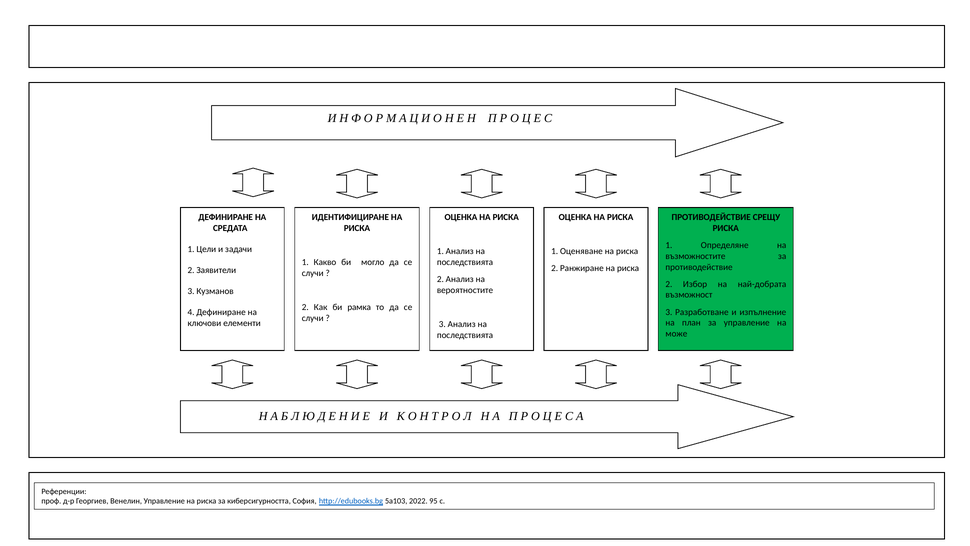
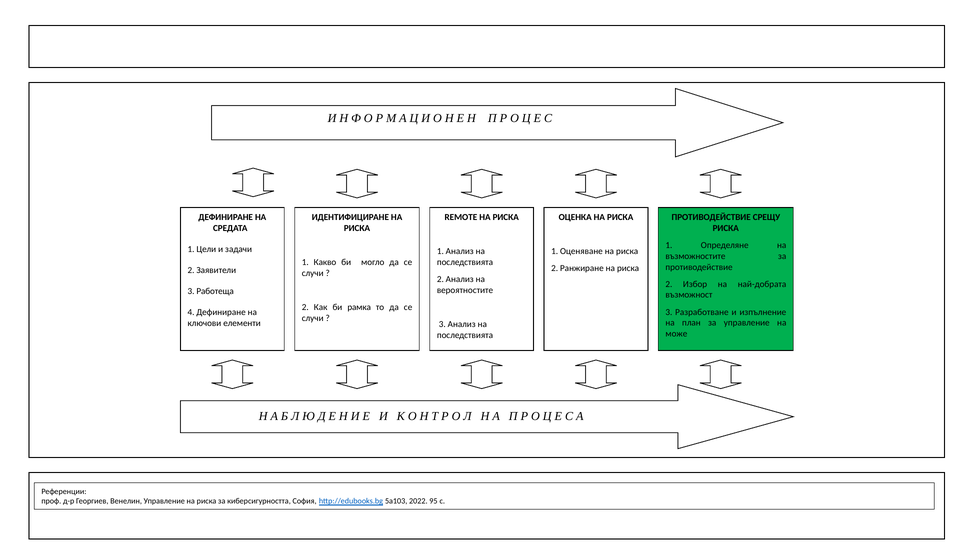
ОЦЕНКА: ОЦЕНКА -> REMOTE (461, 217)
Кузманов: Кузманов -> Работеща (215, 291)
